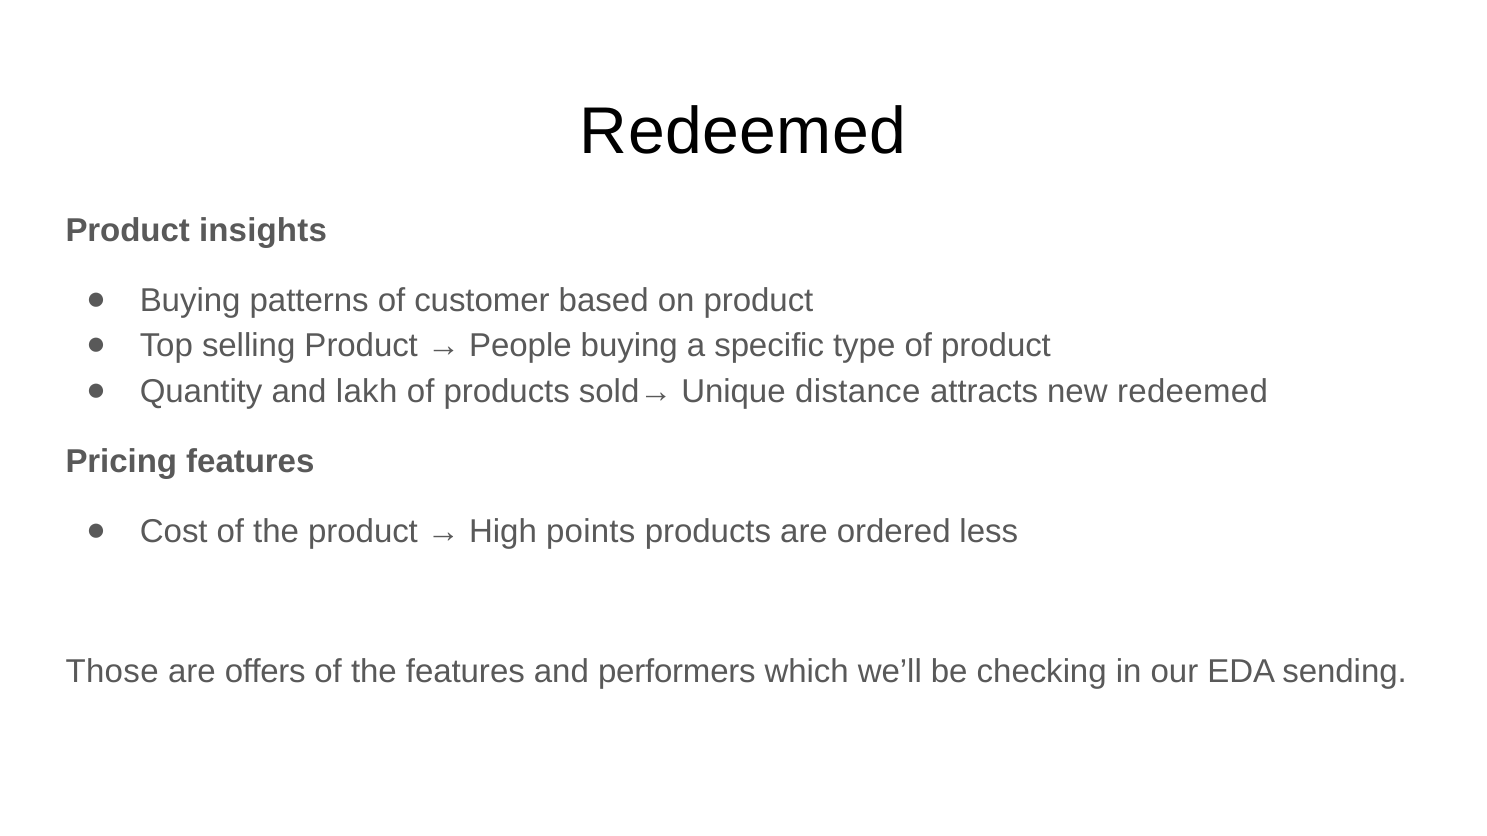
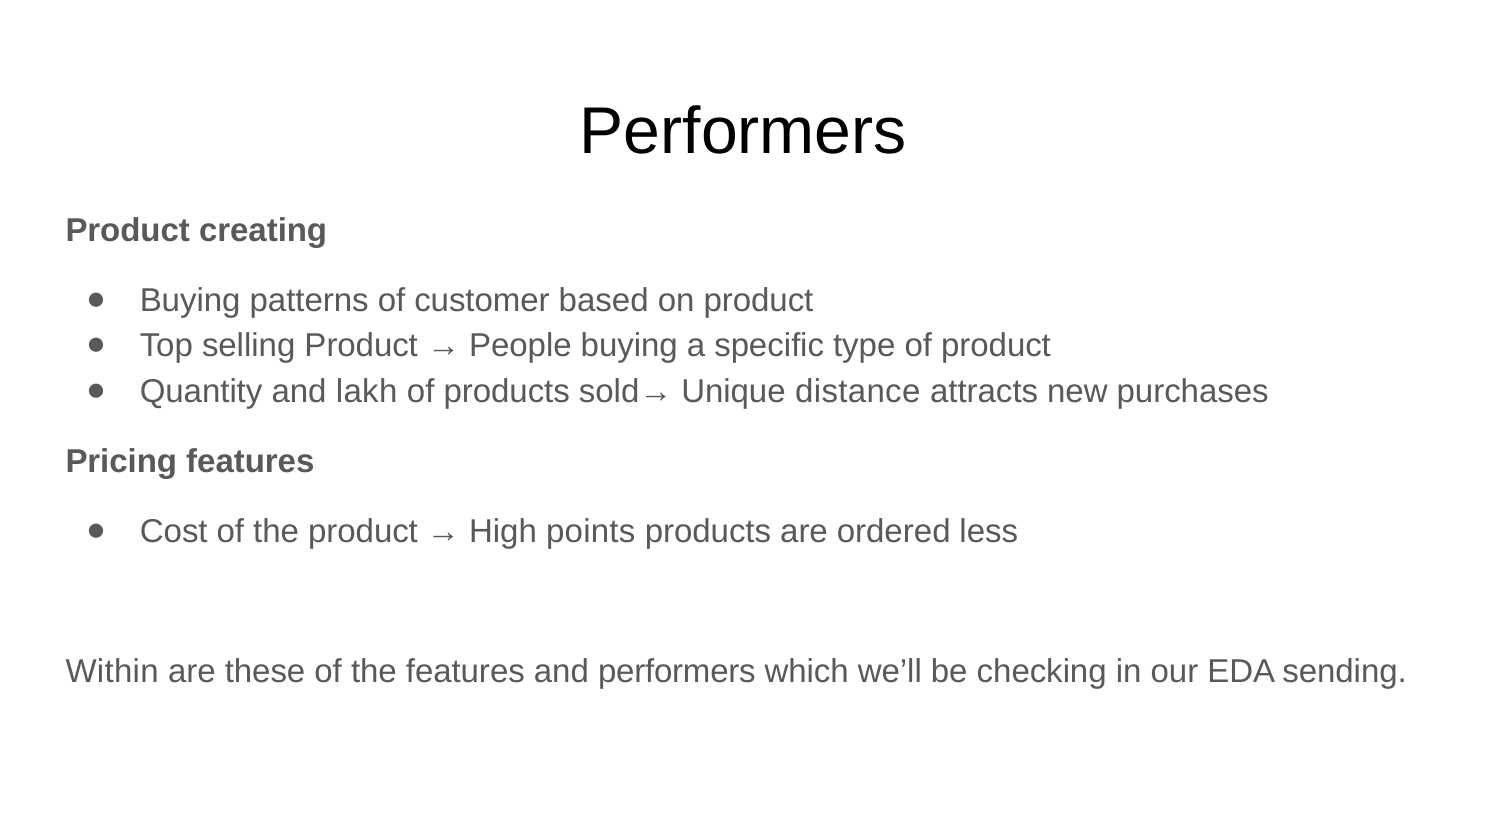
Redeemed: Redeemed -> Performers (743, 132)
insights: insights -> creating (263, 230)
new redeemed: redeemed -> purchases (1193, 391)
Those: Those -> Within (112, 672)
offers: offers -> these (265, 672)
